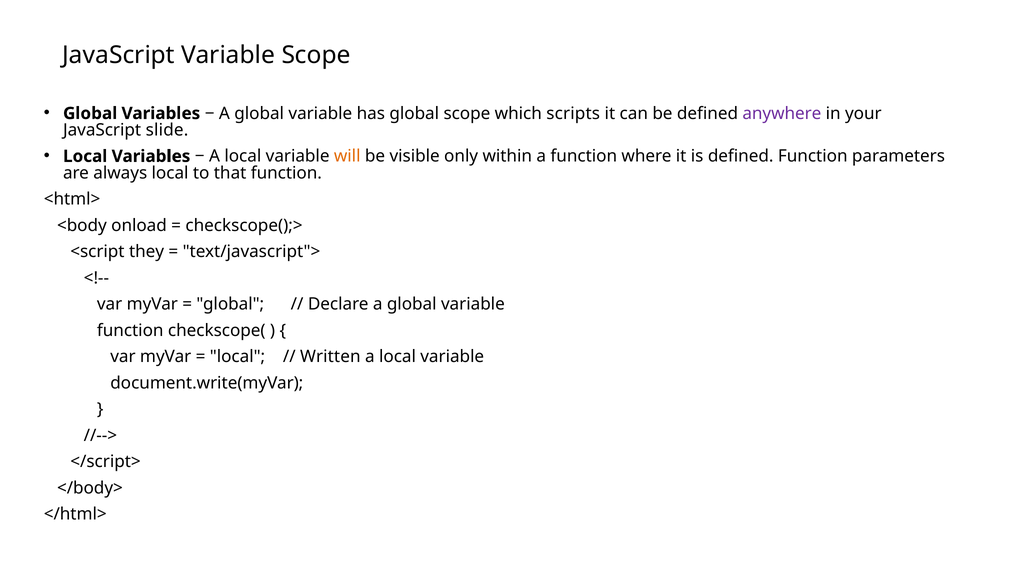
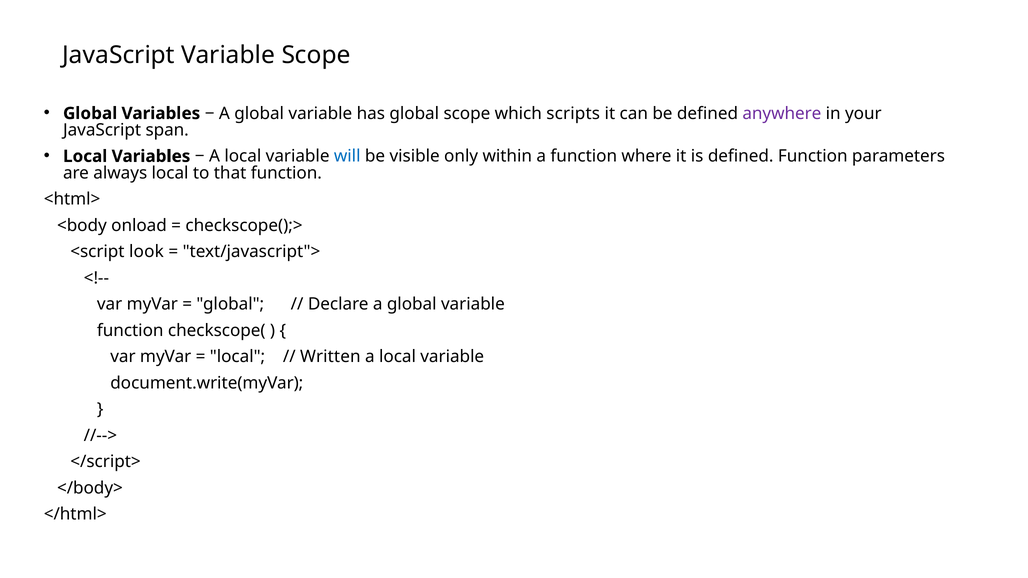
slide: slide -> span (167, 130)
will colour: orange -> blue (347, 156)
they: they -> look (146, 252)
